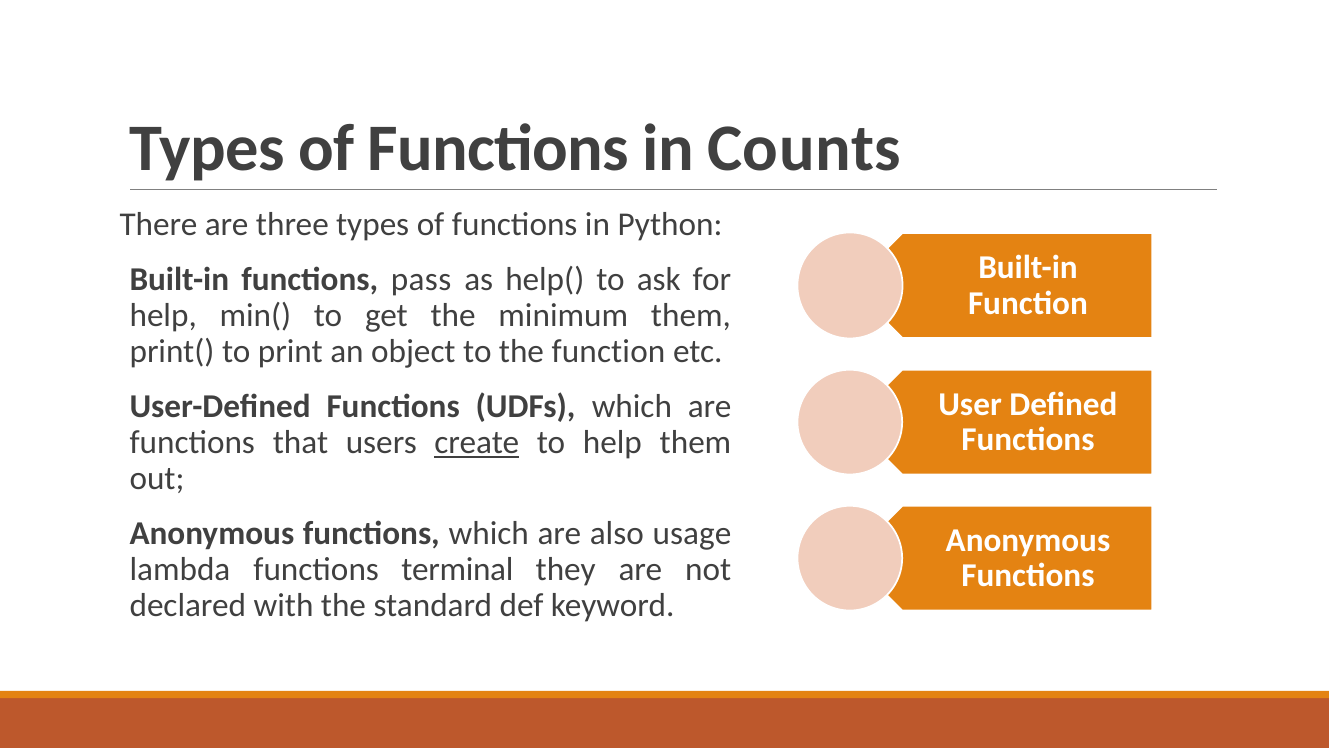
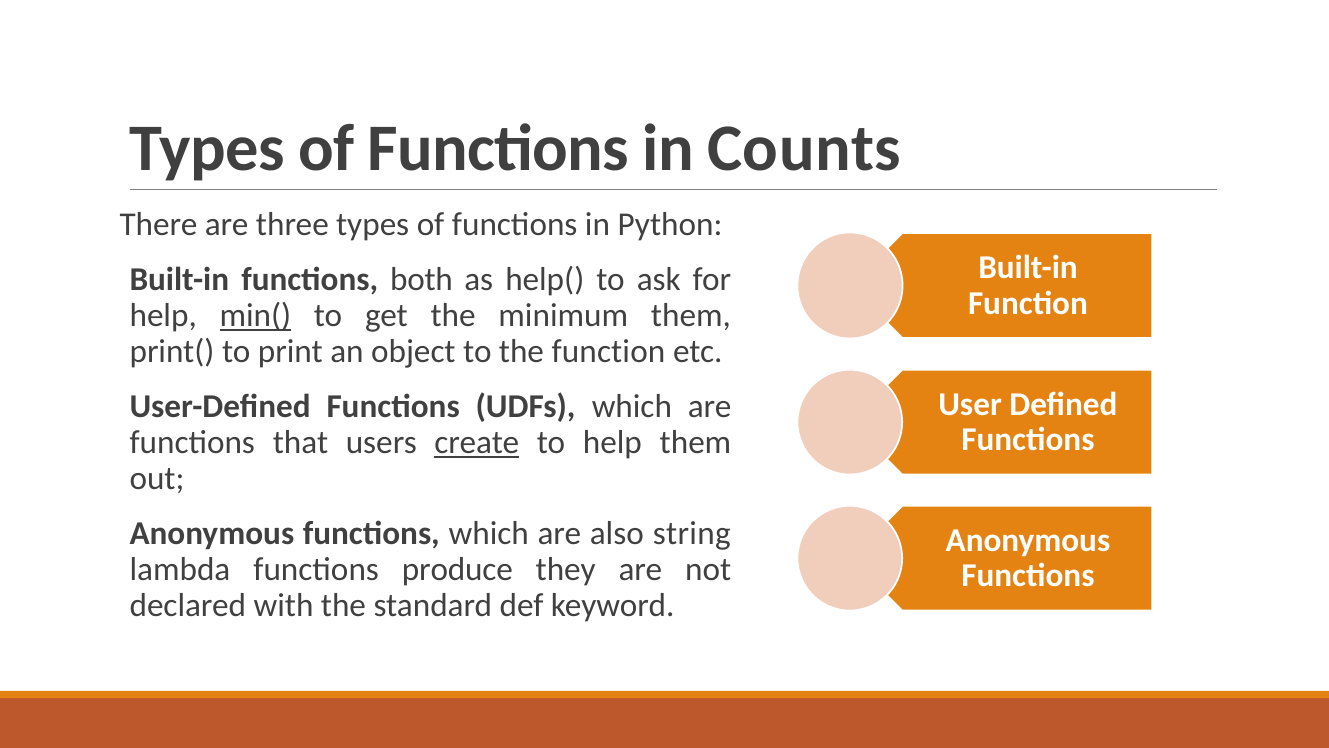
pass: pass -> both (421, 279)
min( underline: none -> present (255, 315)
usage: usage -> string (692, 533)
terminal: terminal -> produce (457, 569)
